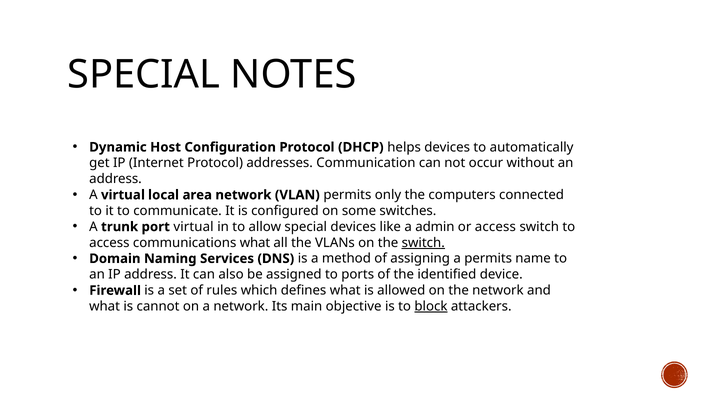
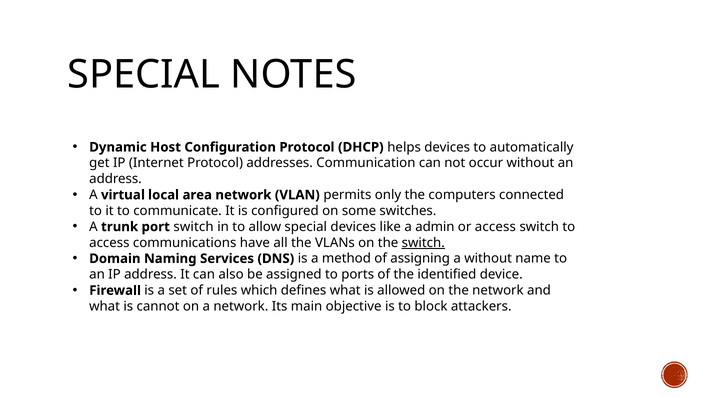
port virtual: virtual -> switch (194, 227)
communications what: what -> have (255, 243)
a permits: permits -> without (488, 258)
block underline: present -> none (431, 306)
